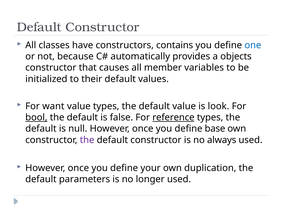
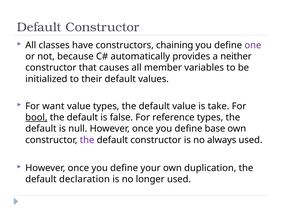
contains: contains -> chaining (175, 45)
one colour: blue -> purple (253, 45)
objects: objects -> neither (236, 57)
look: look -> take (219, 106)
reference underline: present -> none (173, 118)
parameters: parameters -> declaration (84, 180)
